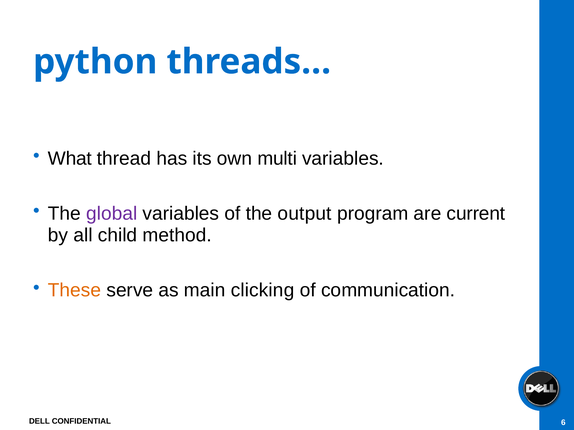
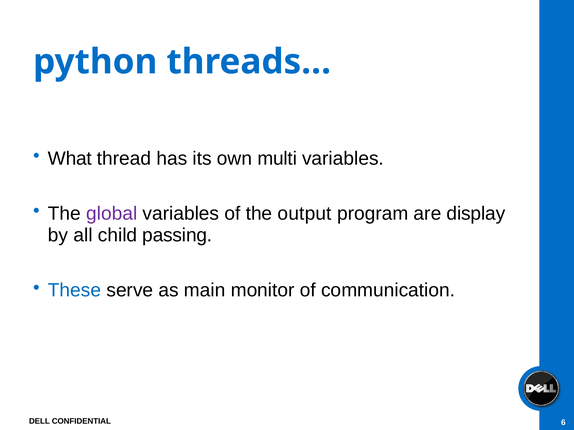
current: current -> display (476, 214)
method: method -> passing (177, 236)
These colour: orange -> blue (75, 291)
clicking: clicking -> monitor (263, 291)
